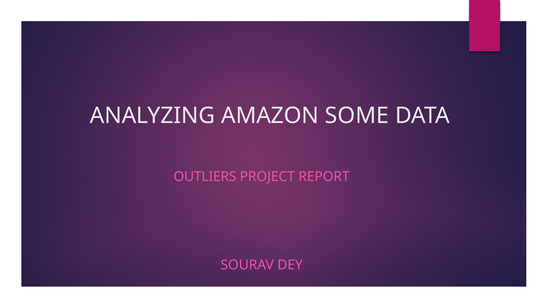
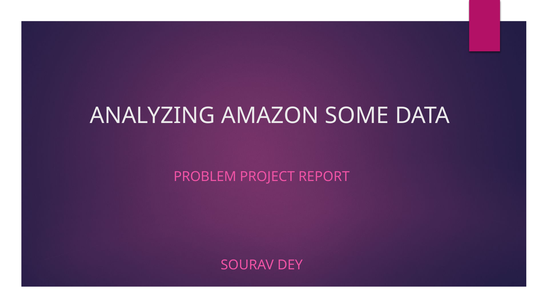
OUTLIERS: OUTLIERS -> PROBLEM (205, 177)
